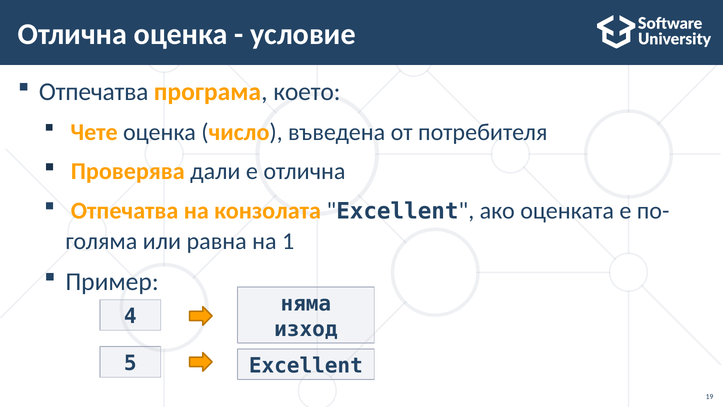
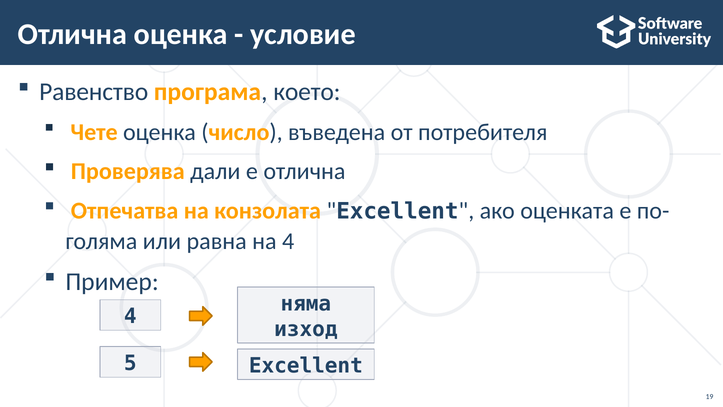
Отпечатва: Отпечатва -> Равенство (94, 92)
на 1: 1 -> 4 (288, 241)
